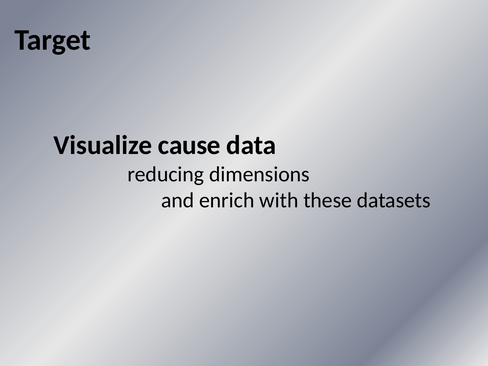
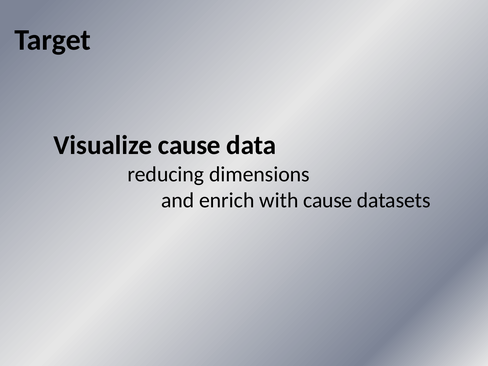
with these: these -> cause (328, 200)
